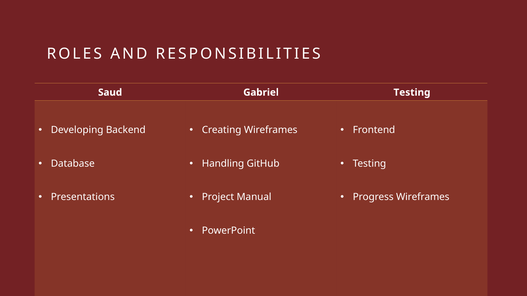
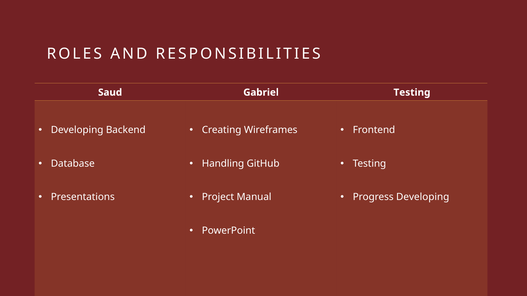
Progress Wireframes: Wireframes -> Developing (423, 197)
